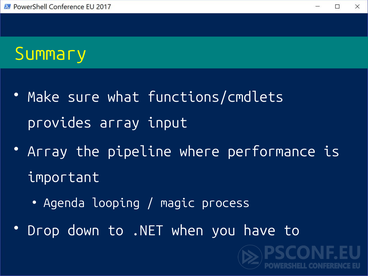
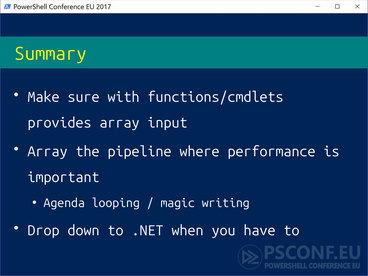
what: what -> with (124, 97)
process: process -> writing (226, 203)
